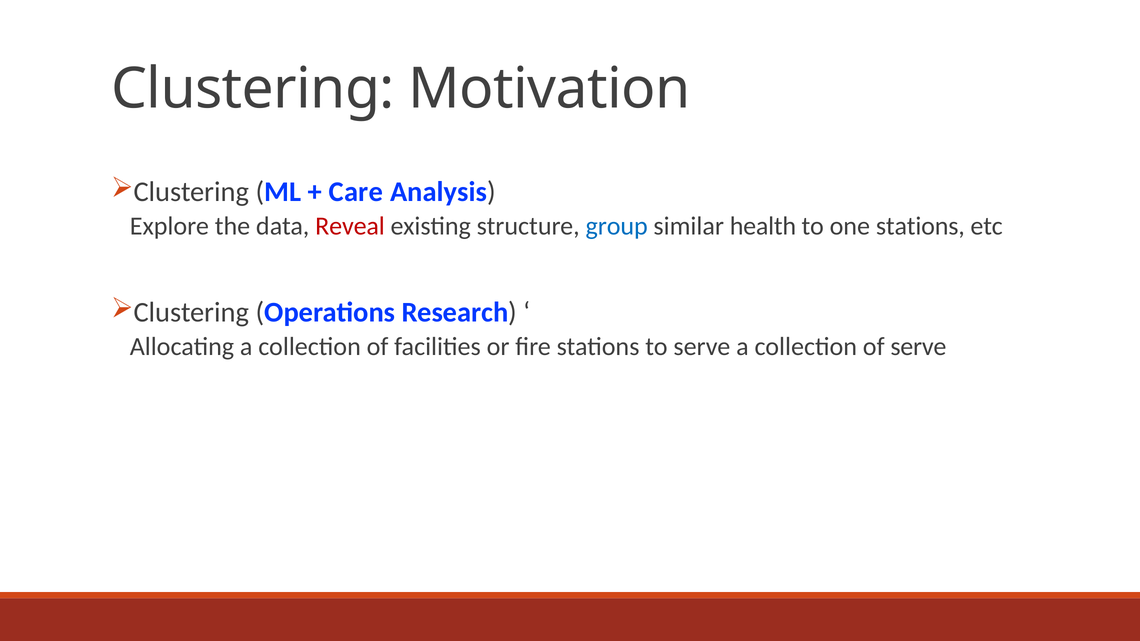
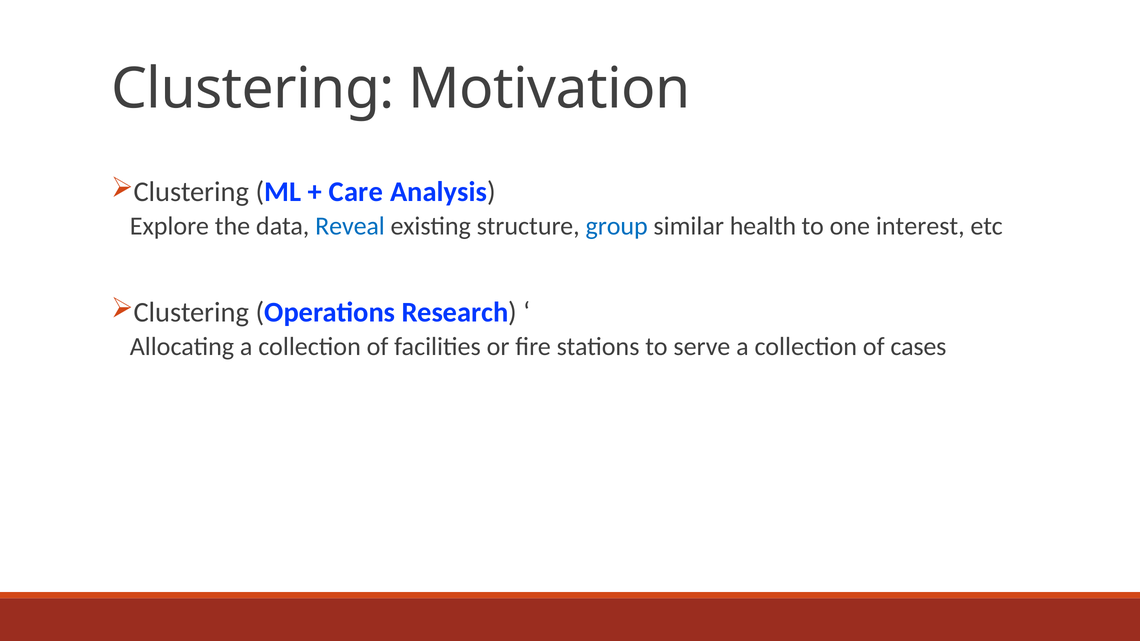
Reveal colour: red -> blue (350, 226)
one stations: stations -> interest (920, 226)
of serve: serve -> cases (918, 347)
